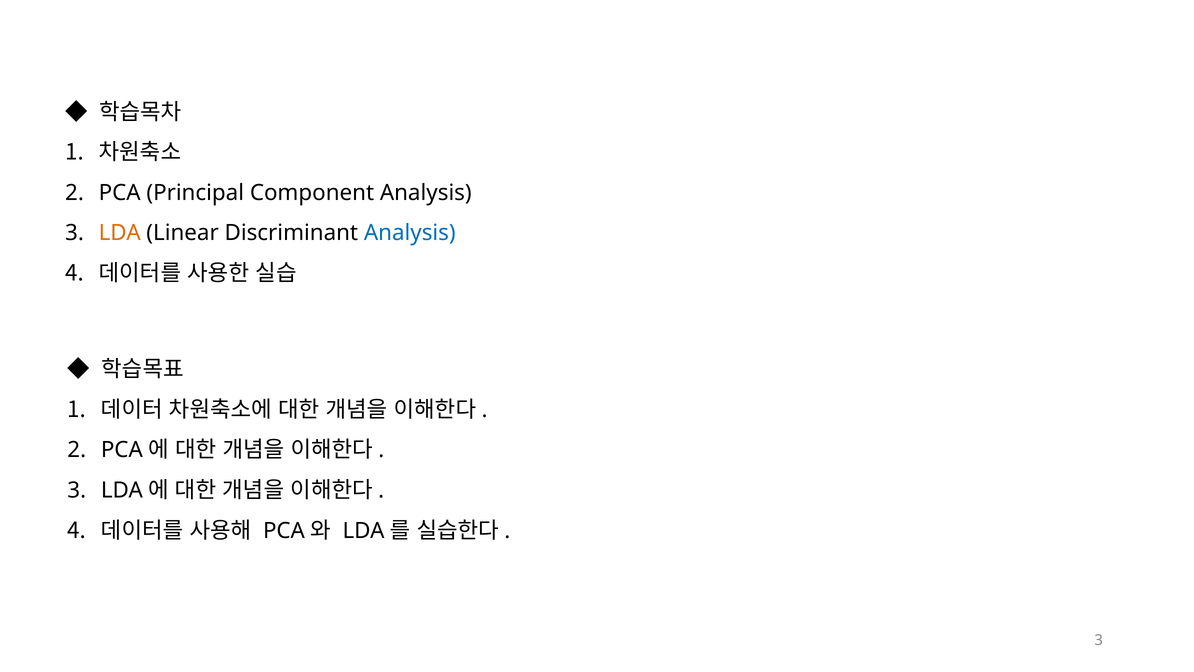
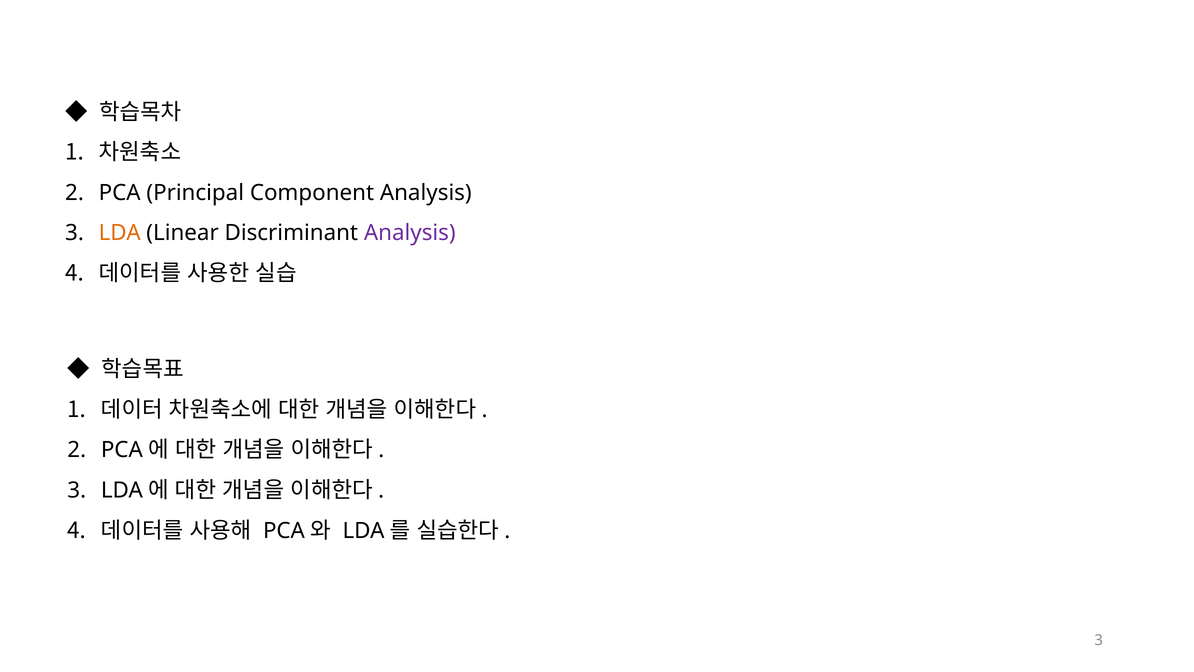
Analysis colour: blue -> purple (410, 233)
